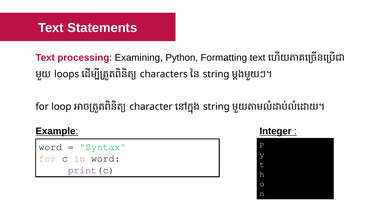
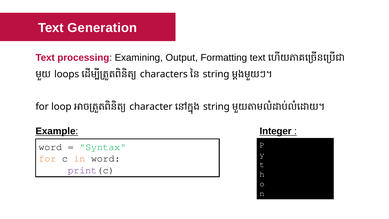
Statements: Statements -> Generation (102, 28)
Python: Python -> Output (182, 58)
